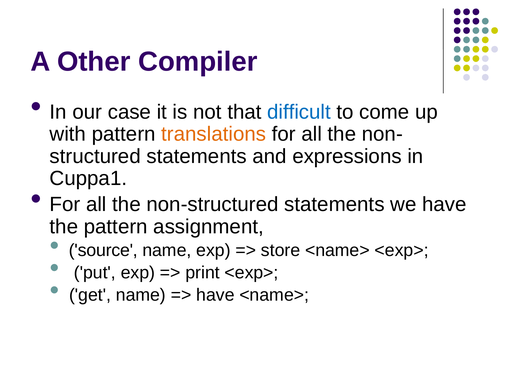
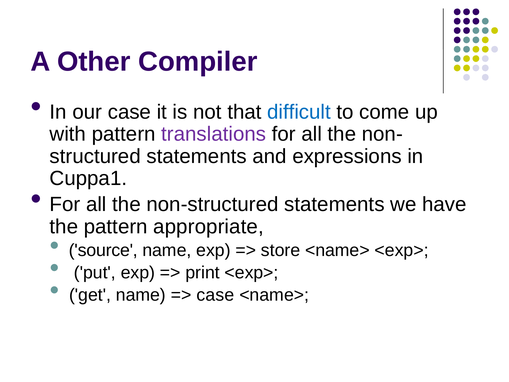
translations colour: orange -> purple (214, 134)
assignment: assignment -> appropriate (209, 227)
have: have -> case (215, 295)
